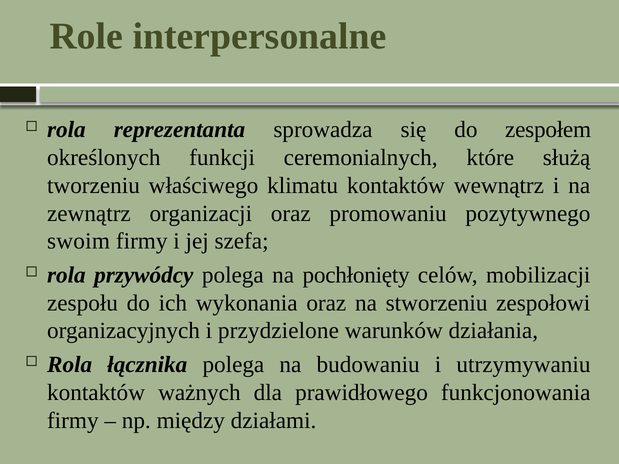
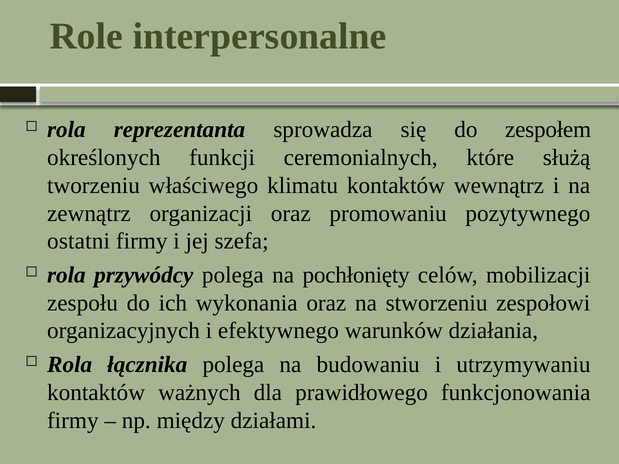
swoim: swoim -> ostatni (79, 241)
przydzielone: przydzielone -> efektywnego (278, 331)
